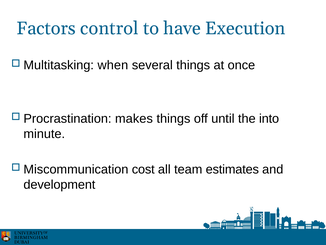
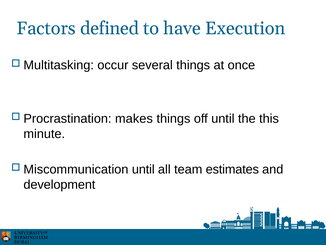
control: control -> defined (110, 28)
when: when -> occur (113, 65)
into: into -> this (269, 118)
Miscommunication cost: cost -> until (143, 169)
